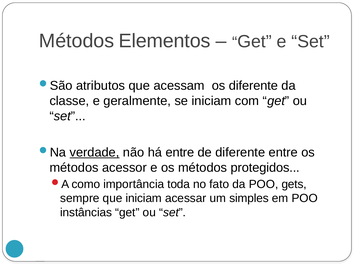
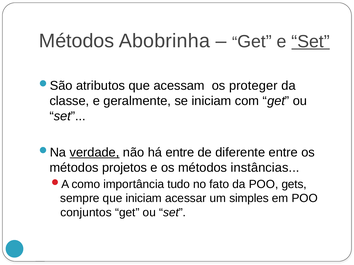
Elementos: Elementos -> Abobrinha (164, 41)
Set underline: none -> present (311, 42)
os diferente: diferente -> proteger (253, 86)
acessor: acessor -> projetos (124, 168)
protegidos: protegidos -> instâncias (265, 168)
toda: toda -> tudo (179, 185)
instâncias: instâncias -> conjuntos (86, 213)
